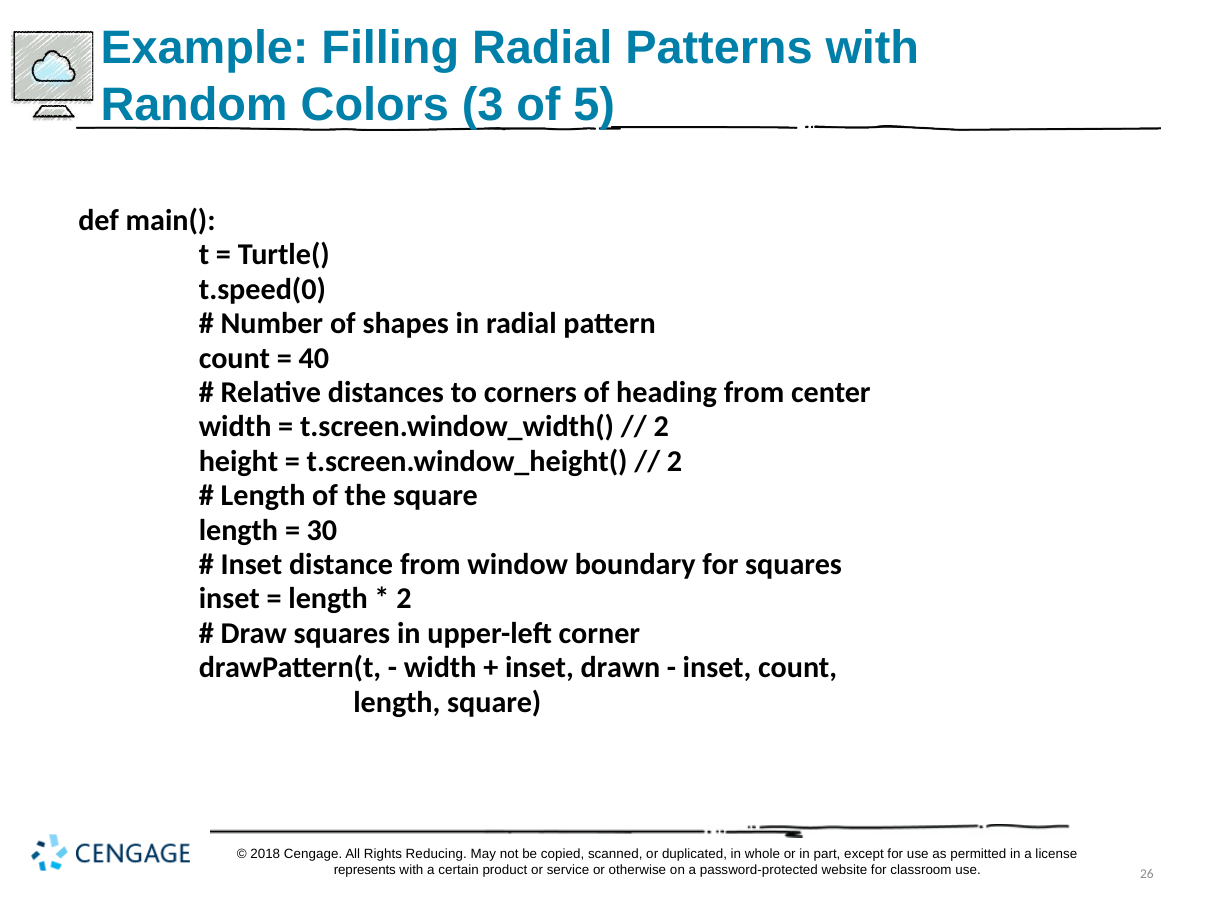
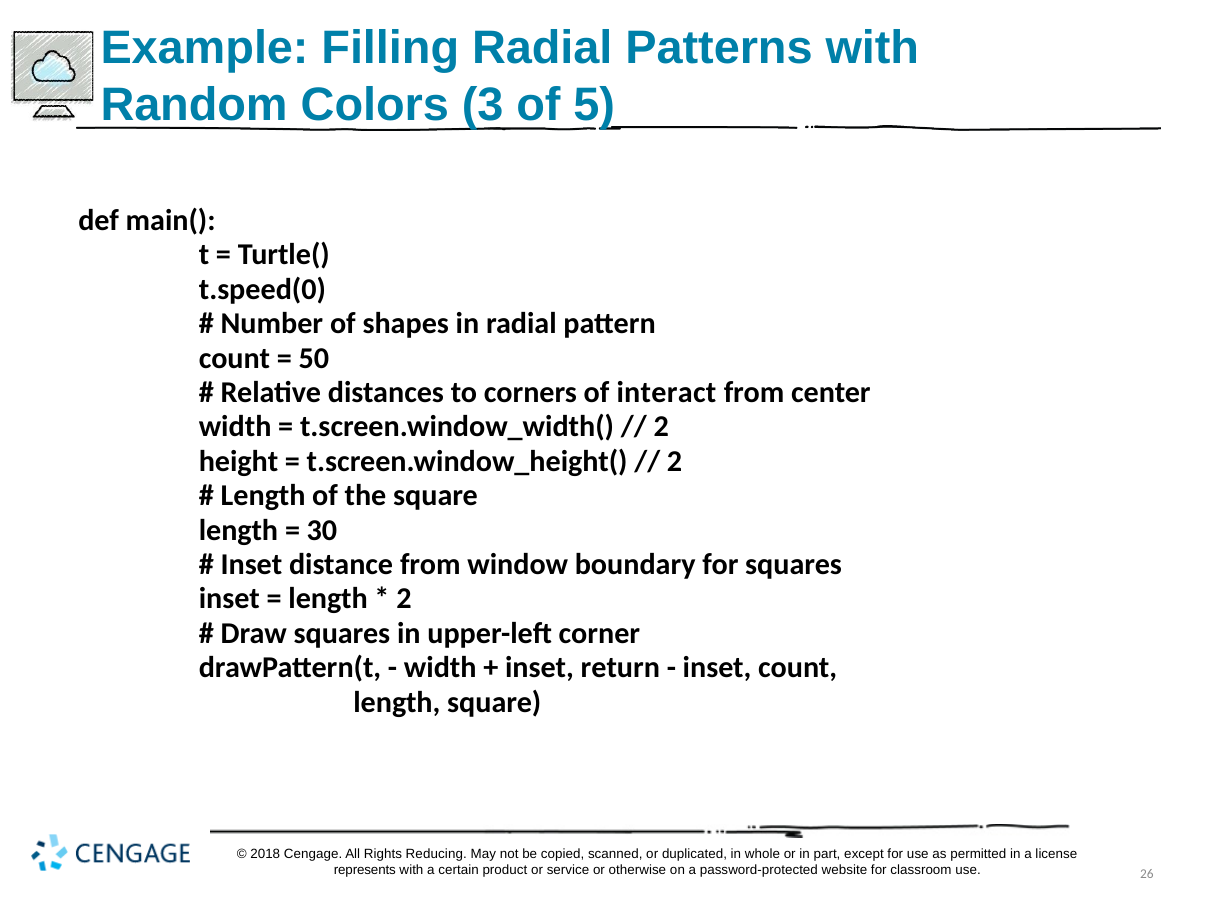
40: 40 -> 50 (314, 358)
heading: heading -> interact (666, 392)
drawn: drawn -> return (620, 667)
